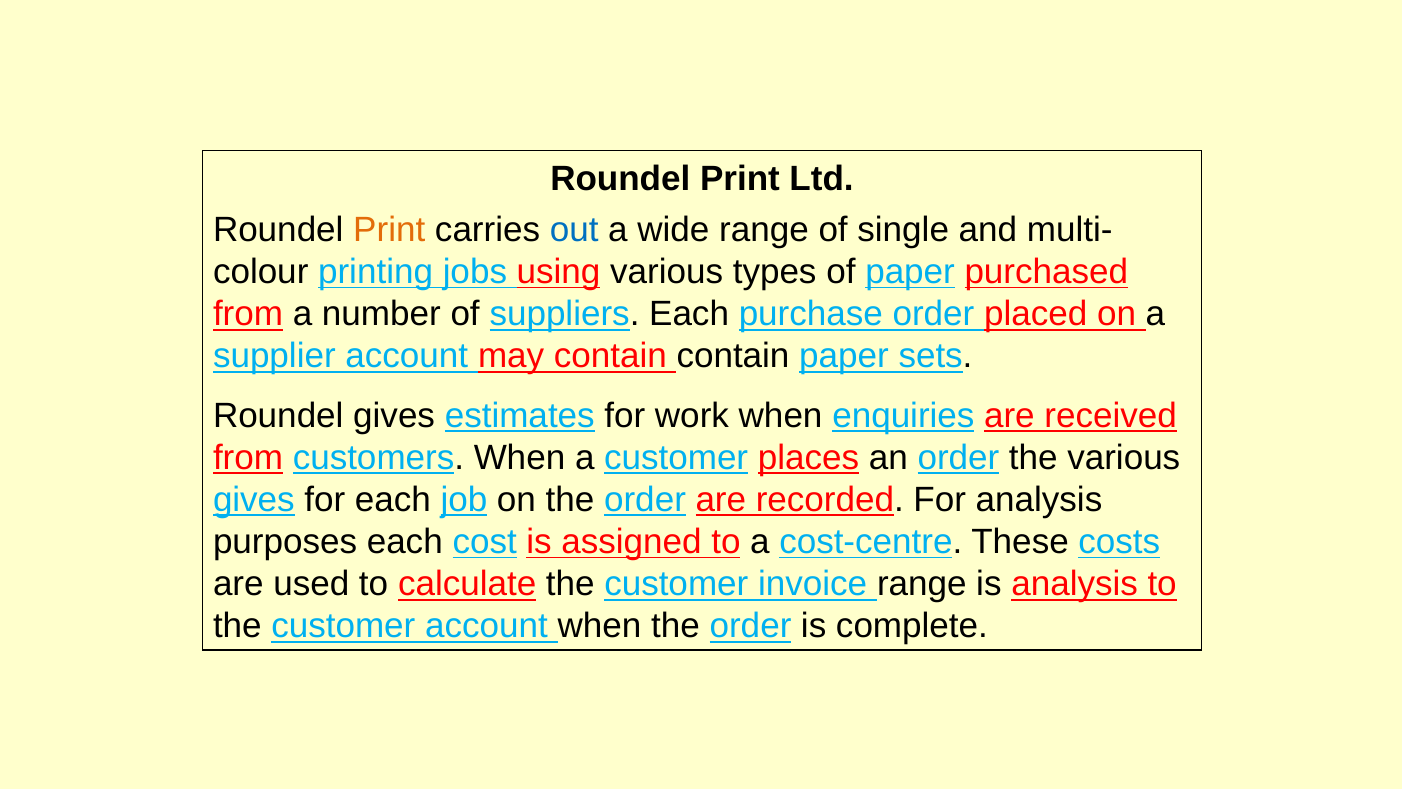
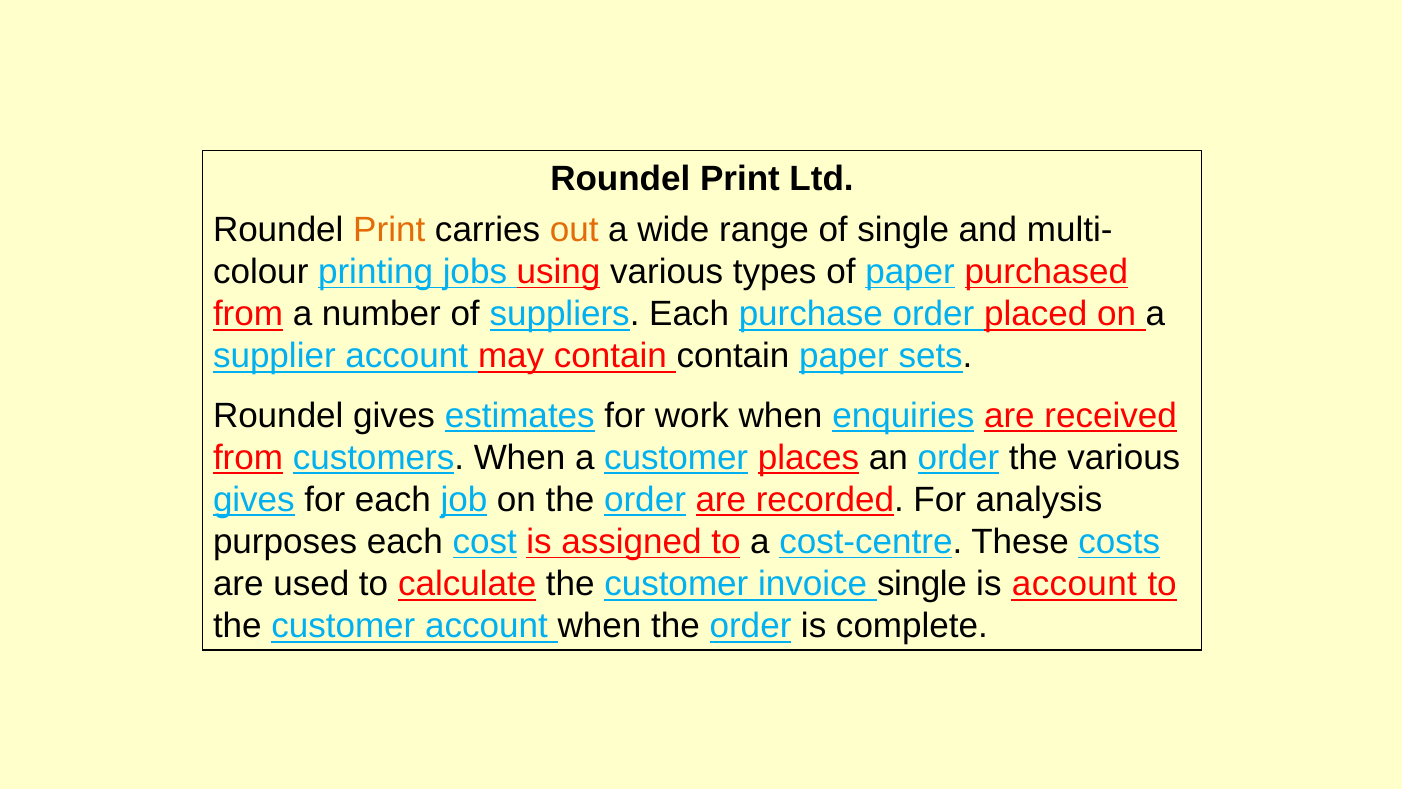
out colour: blue -> orange (574, 230)
invoice range: range -> single (922, 584)
is analysis: analysis -> account (1074, 584)
